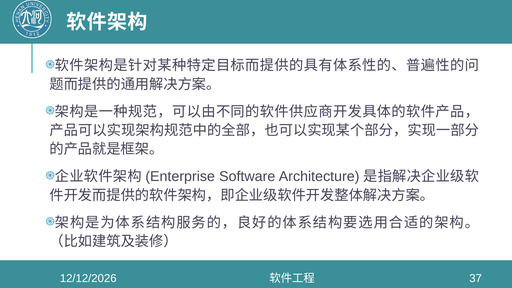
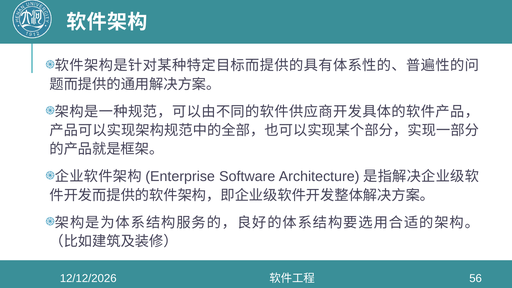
37: 37 -> 56 (476, 278)
